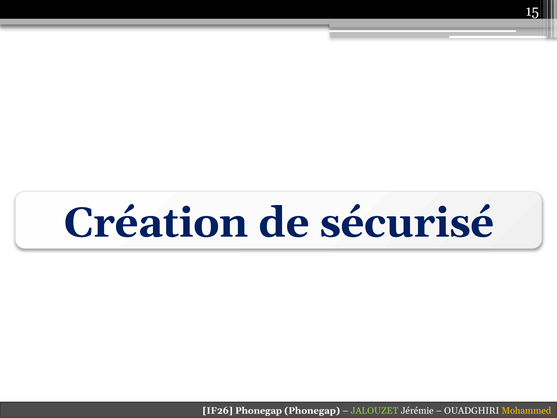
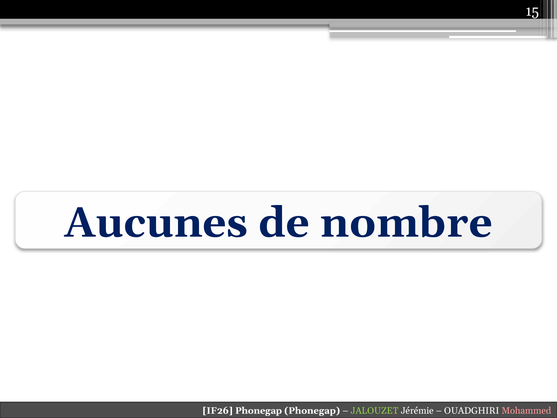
Création: Création -> Aucunes (156, 223)
sécurisé: sécurisé -> nombre (406, 223)
Mohammed colour: yellow -> pink (526, 410)
